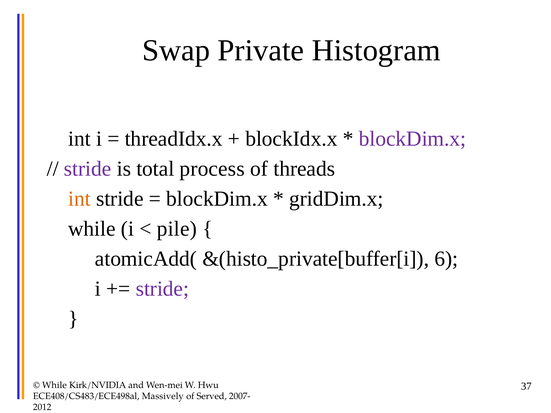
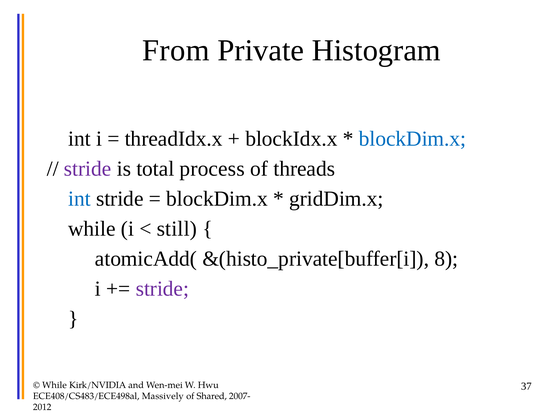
Swap: Swap -> From (176, 50)
blockDim.x colour: purple -> blue (412, 139)
int colour: orange -> blue (79, 199)
pile: pile -> still (177, 229)
6: 6 -> 8 (446, 259)
Served: Served -> Shared (212, 396)
